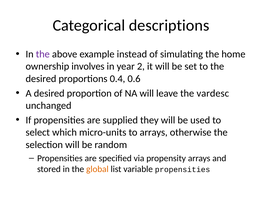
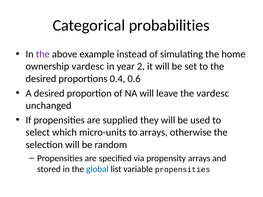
descriptions: descriptions -> probabilities (169, 25)
ownership involves: involves -> vardesc (88, 66)
global colour: orange -> blue (97, 169)
